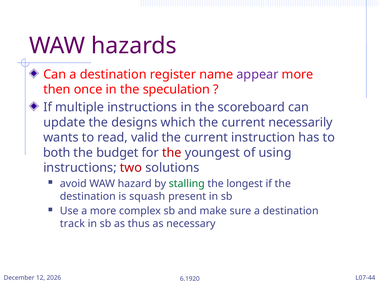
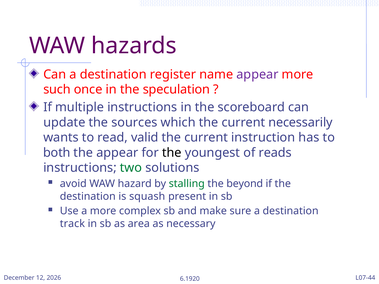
then: then -> such (57, 90)
designs: designs -> sources (134, 122)
the budget: budget -> appear (117, 153)
the colour: red -> black (172, 153)
using: using -> reads (275, 153)
two colour: red -> green (131, 168)
longest: longest -> beyond (245, 184)
thus: thus -> area (139, 224)
